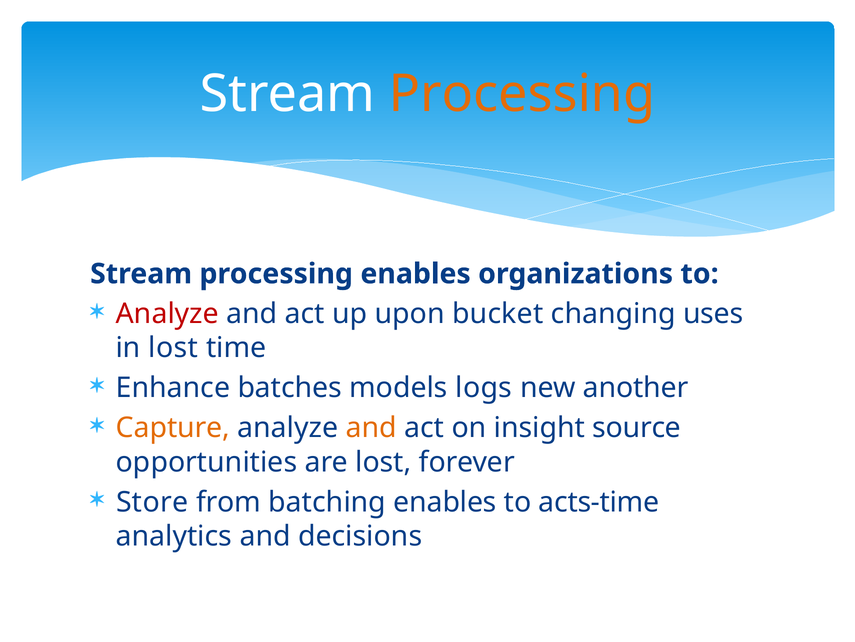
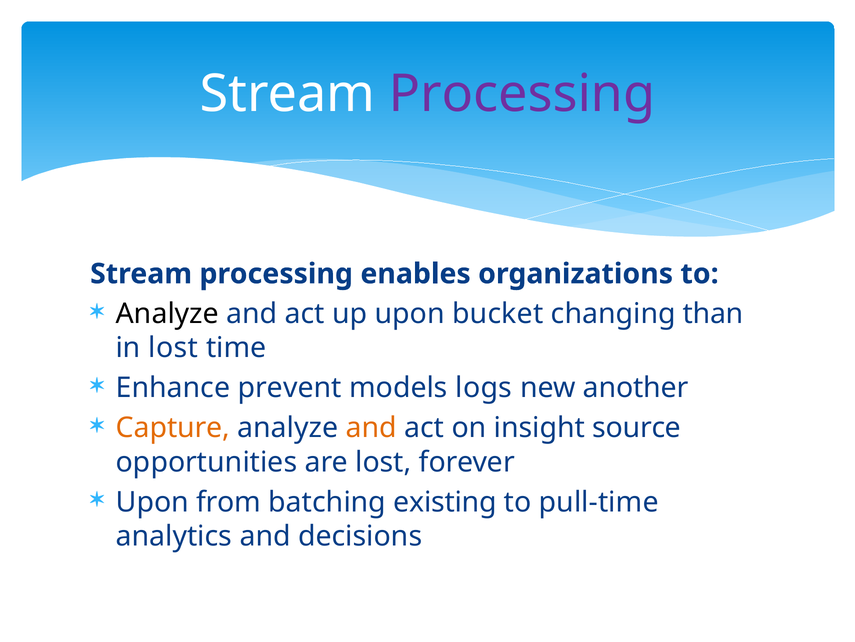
Processing colour: orange -> purple (522, 94)
Analyze colour: red -> black (167, 313)
uses: uses -> than (713, 313)
batches: batches -> prevent (290, 388)
Store: Store -> Upon (152, 502)
batching enables: enables -> existing (445, 502)
acts-time: acts-time -> pull-time (599, 502)
